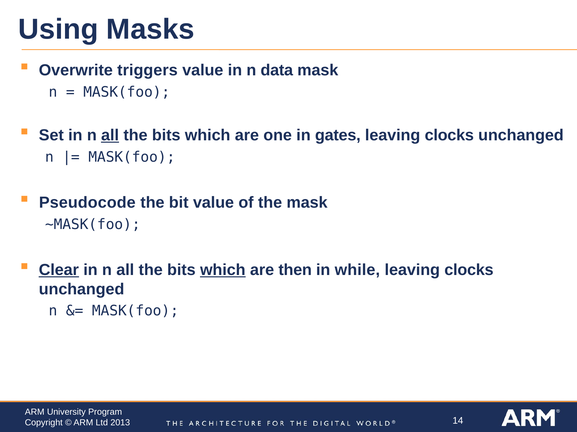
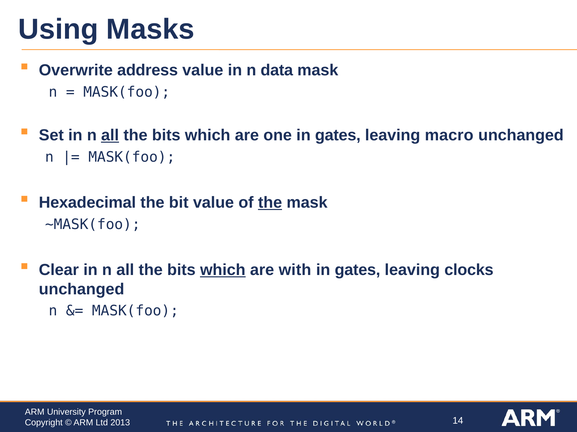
triggers: triggers -> address (148, 70)
clocks: clocks -> macro (449, 136)
Pseudocode: Pseudocode -> Hexadecimal (87, 203)
the underline: none -> present (270, 203)
Clear underline: present -> none (59, 270)
then: then -> with (295, 270)
while: while -> gates (358, 270)
